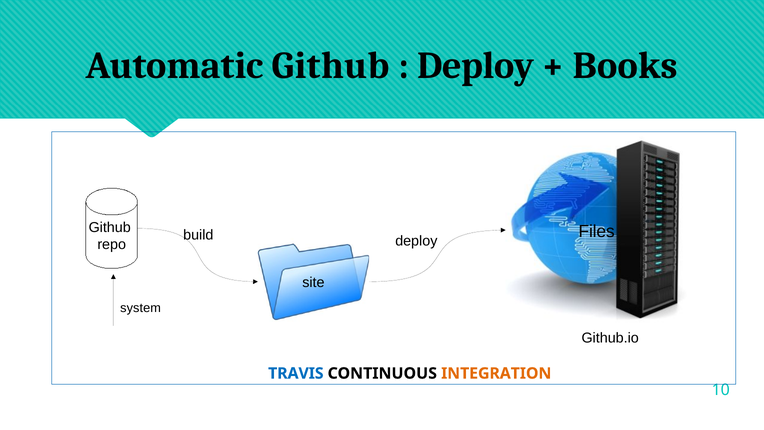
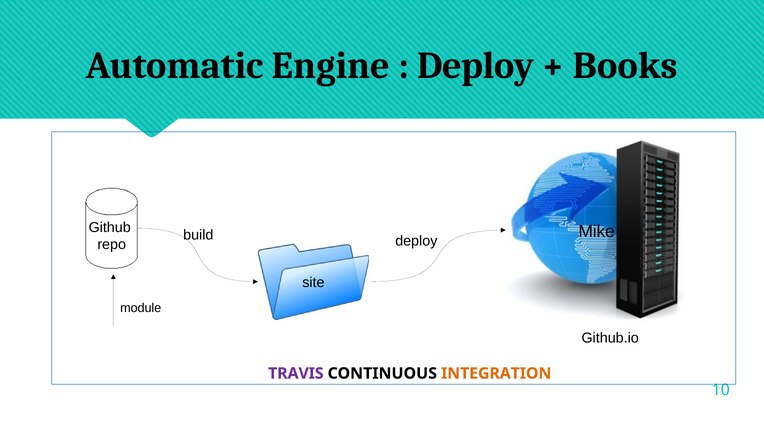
Automatic Github: Github -> Engine (331, 66)
Files: Files -> Mike (597, 231)
system: system -> module (141, 308)
TRAVIS colour: blue -> purple (296, 373)
